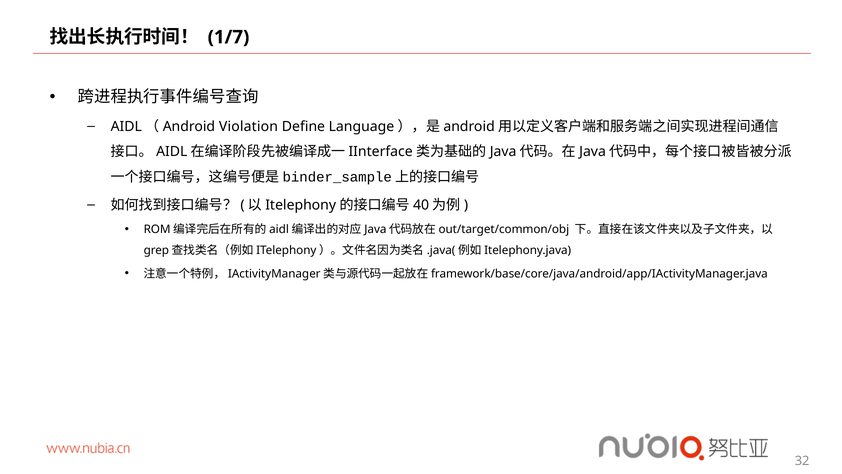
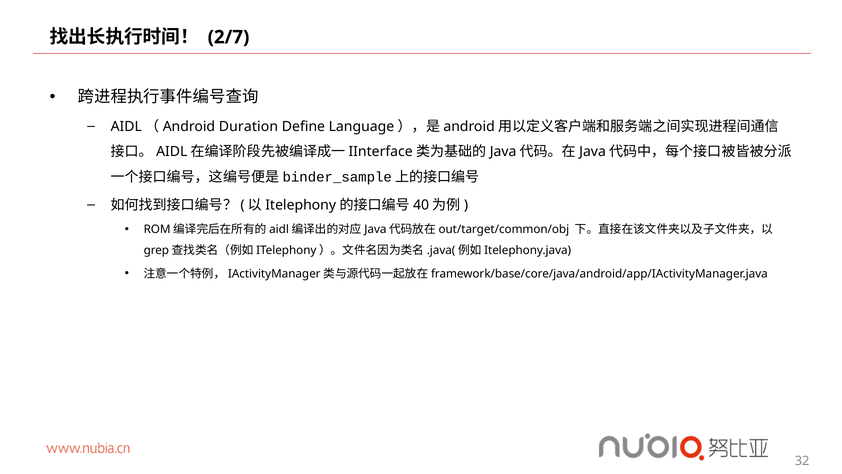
1/7: 1/7 -> 2/7 (229, 37)
Violation: Violation -> Duration (248, 126)
